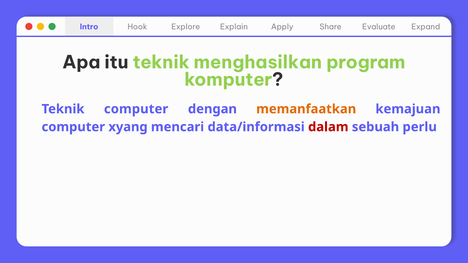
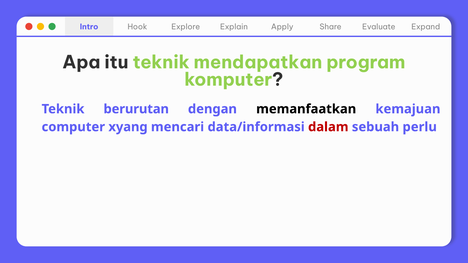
menghasilkan: menghasilkan -> mendapatkan (258, 62)
Teknik computer: computer -> berurutan (136, 109)
memanfaatkan colour: orange -> black (306, 109)
